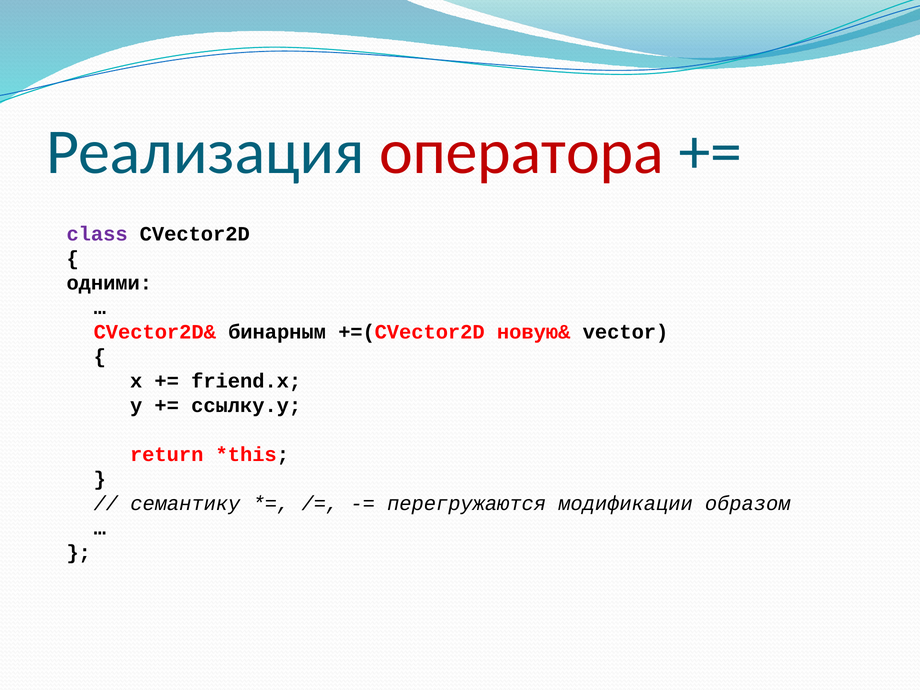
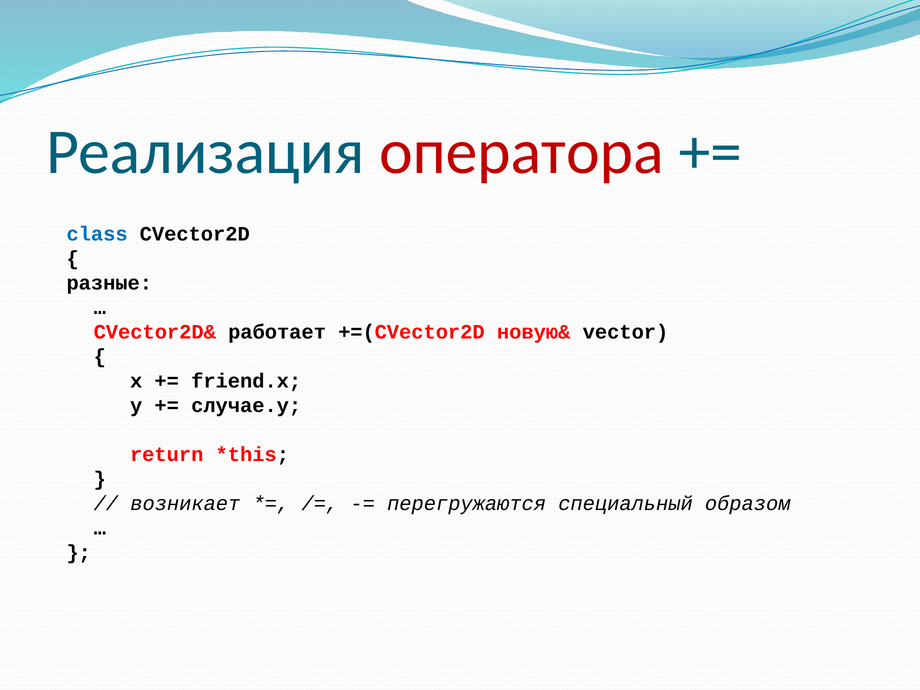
class colour: purple -> blue (97, 234)
одними: одними -> разные (109, 283)
бинарным: бинарным -> работает (277, 332)
ссылку.y: ссылку.y -> случае.y (246, 405)
семантику: семантику -> возникает (185, 504)
модификации: модификации -> специальный (626, 504)
